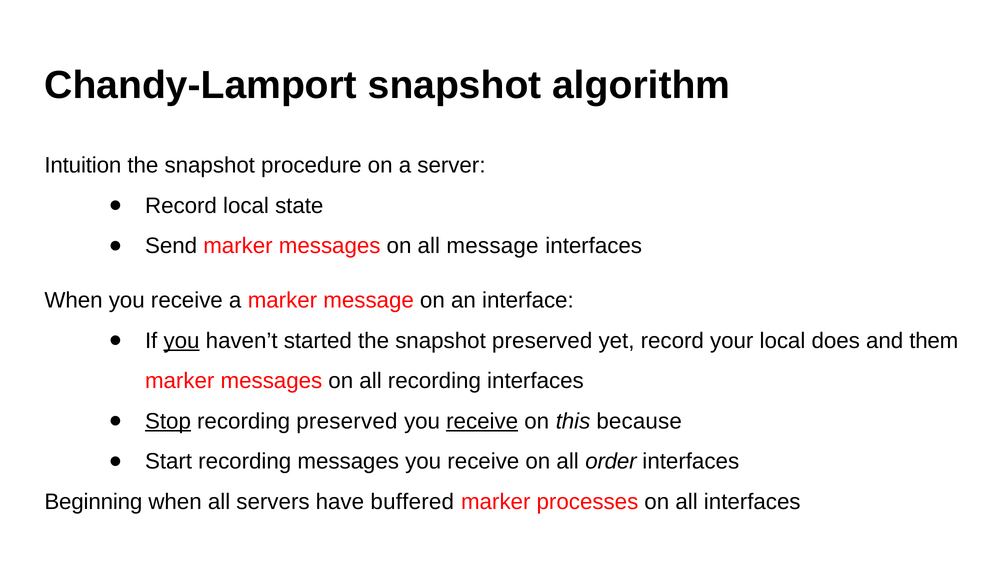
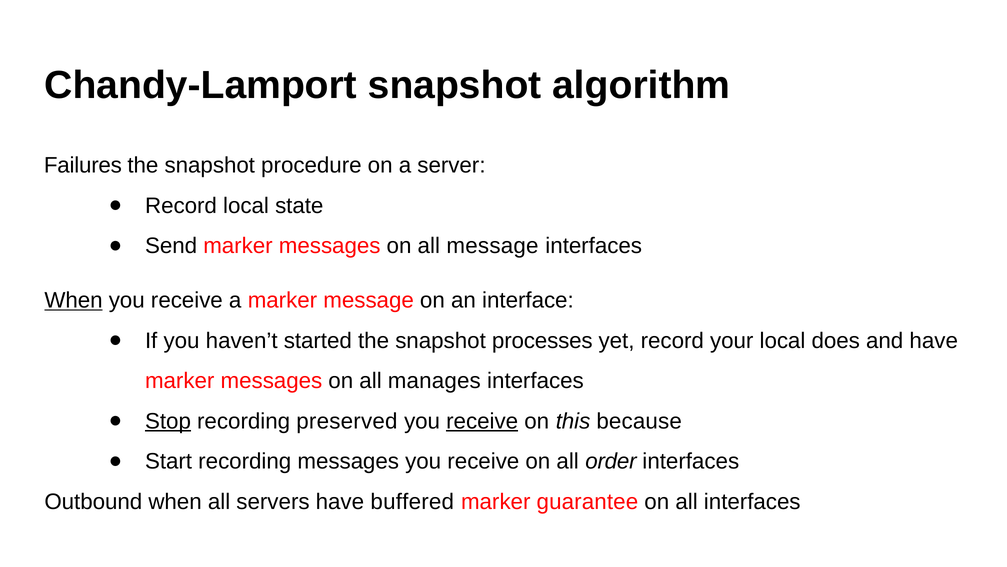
Intuition: Intuition -> Failures (83, 165)
When underline: none -> present (74, 300)
you underline: present -> none (182, 340)
snapshot preserved: preserved -> processes (542, 340)
and them: them -> have (934, 340)
all recording: recording -> manages (434, 381)
Beginning: Beginning -> Outbound (93, 501)
processes: processes -> guarantee (587, 501)
